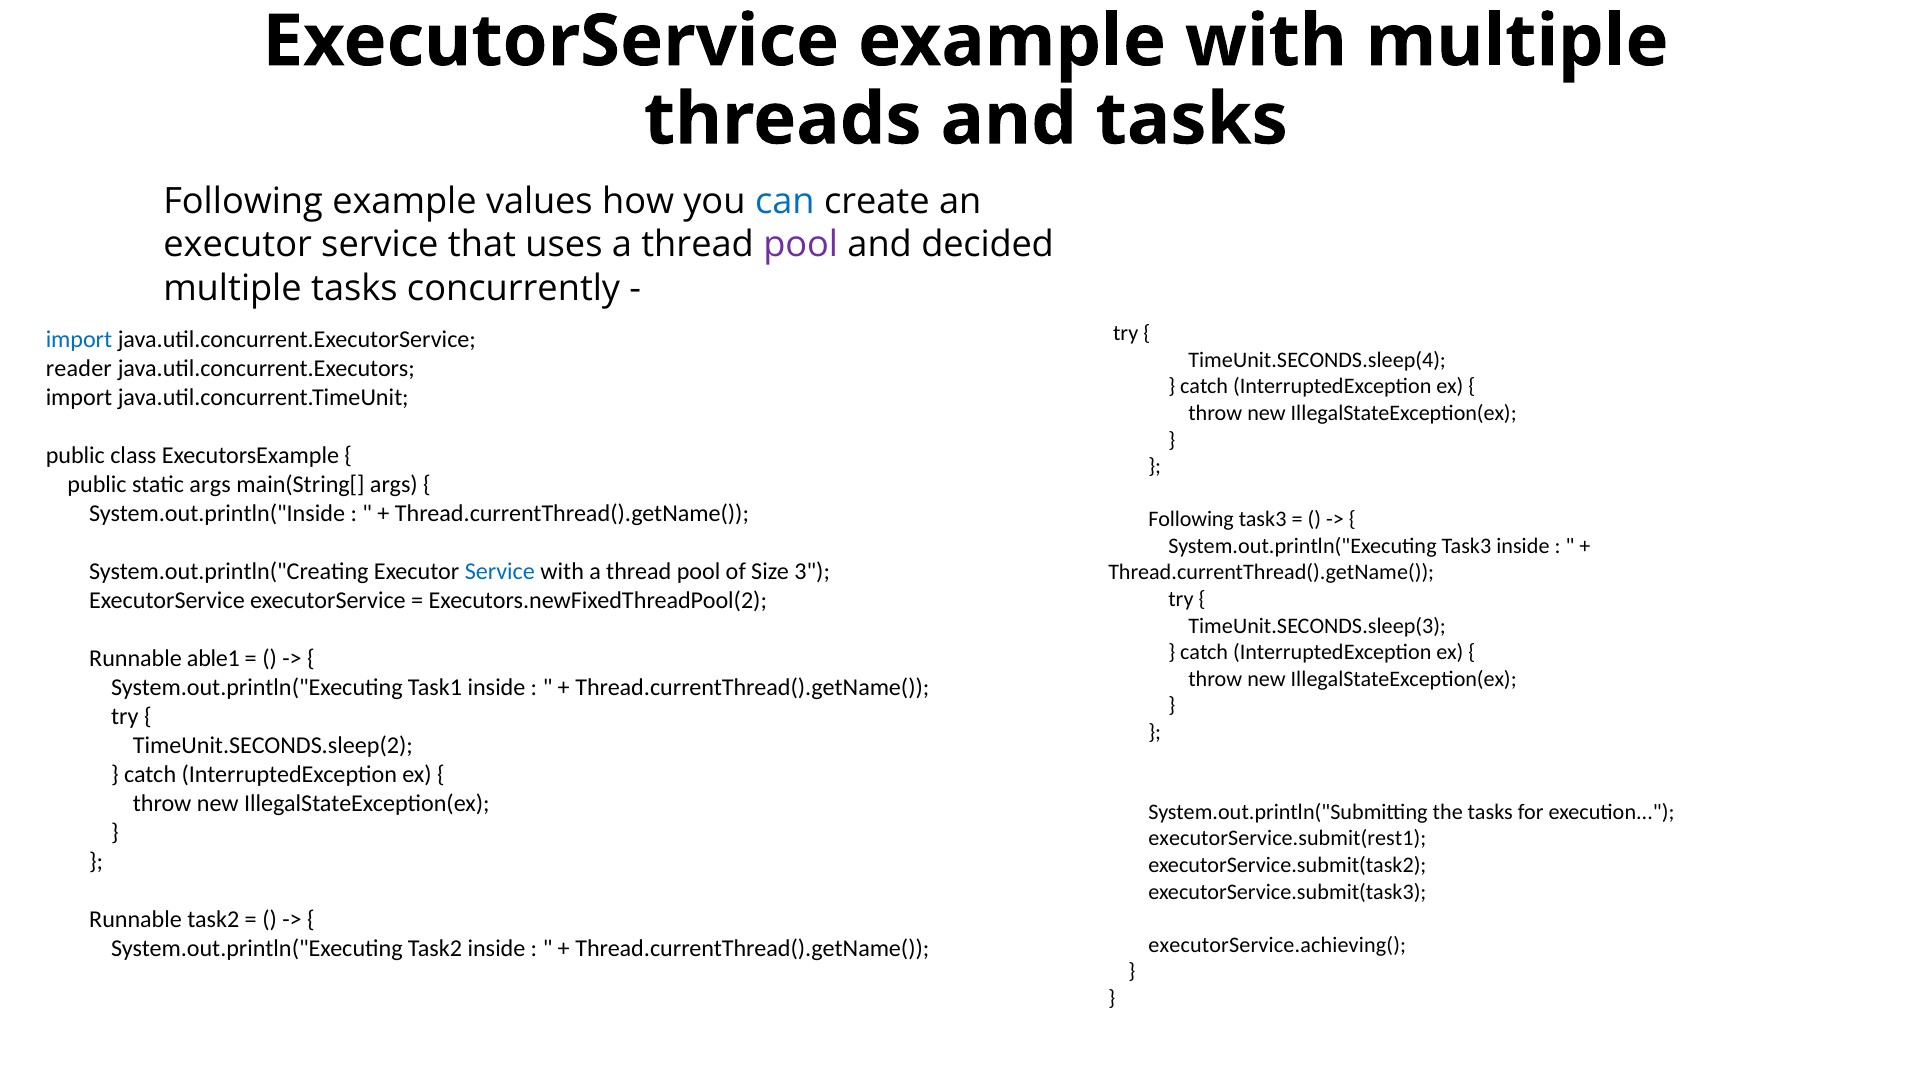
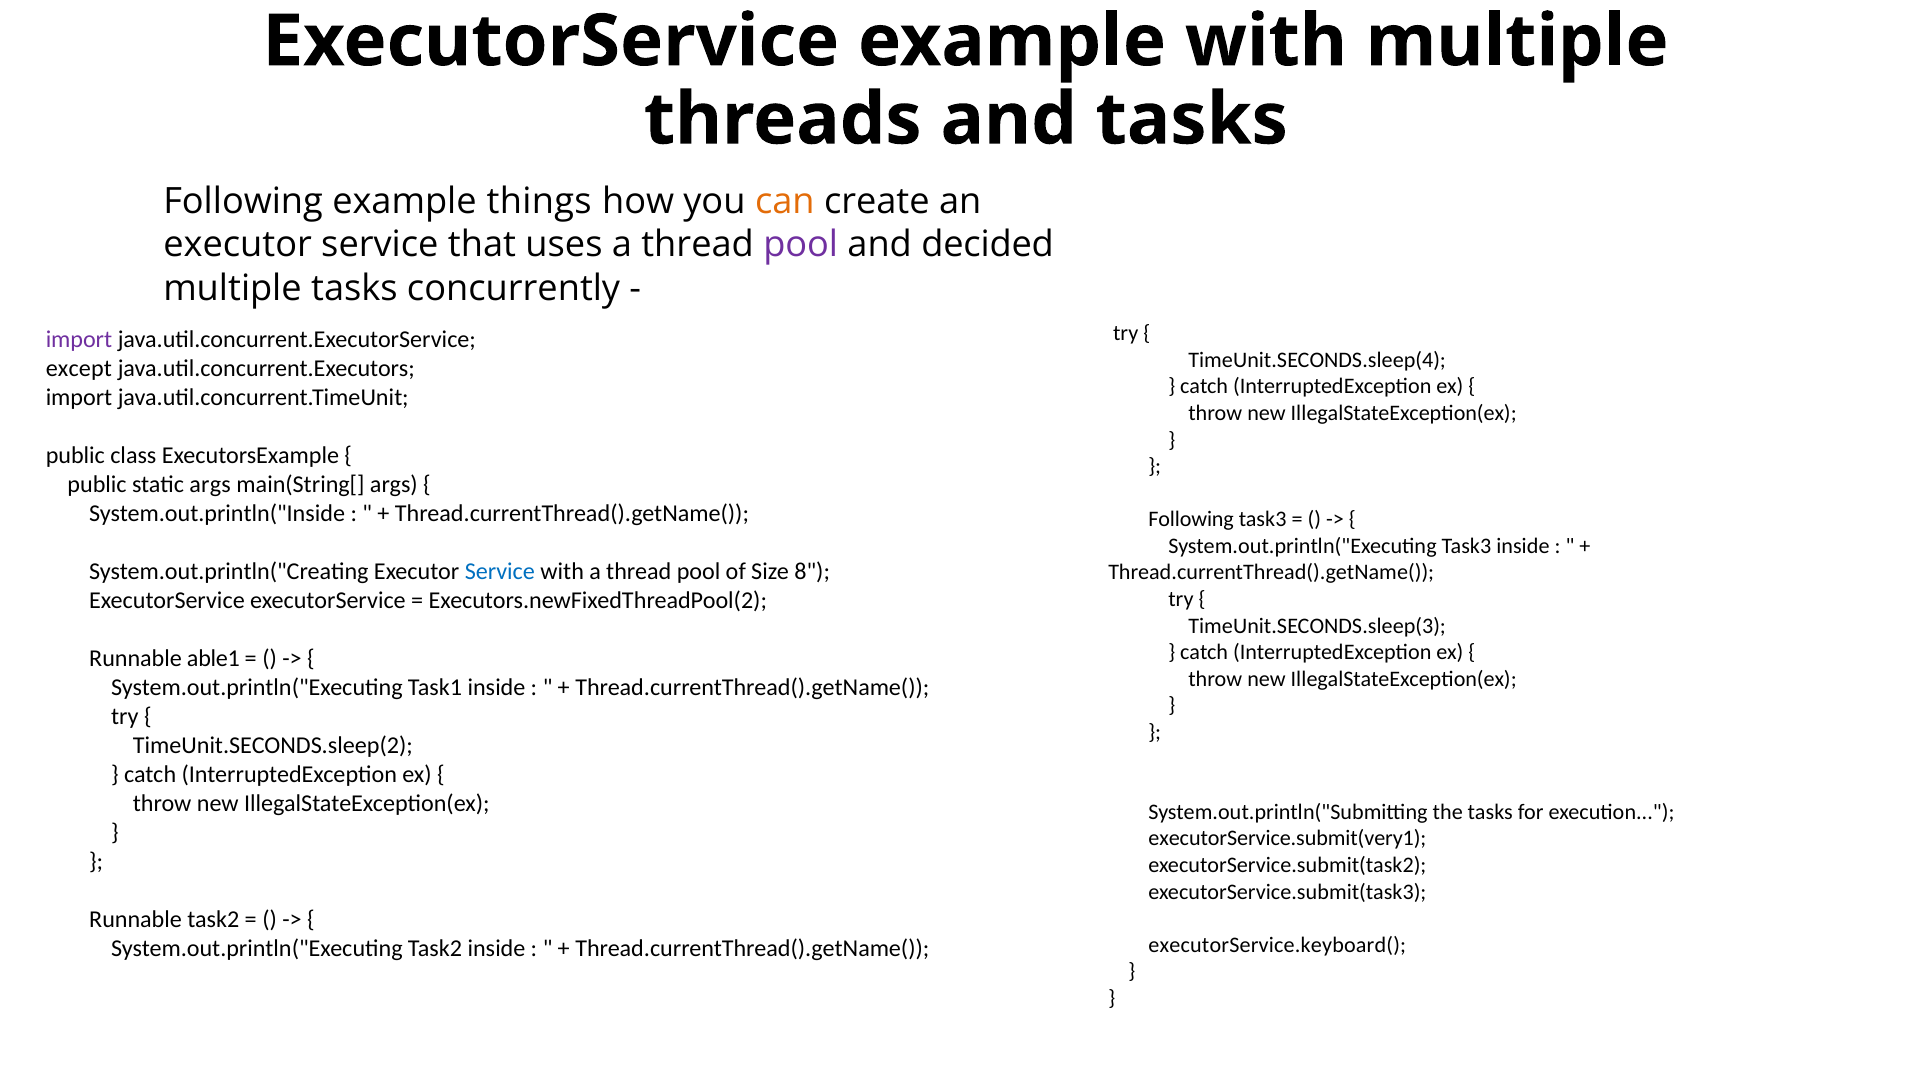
values: values -> things (539, 201)
can colour: blue -> orange (785, 201)
import colour: blue -> purple (79, 339)
reader: reader -> except (79, 368)
3: 3 -> 8 (812, 571)
executorService.submit(rest1: executorService.submit(rest1 -> executorService.submit(very1 (1287, 838)
executorService.achieving(: executorService.achieving( -> executorService.keyboard( (1277, 945)
